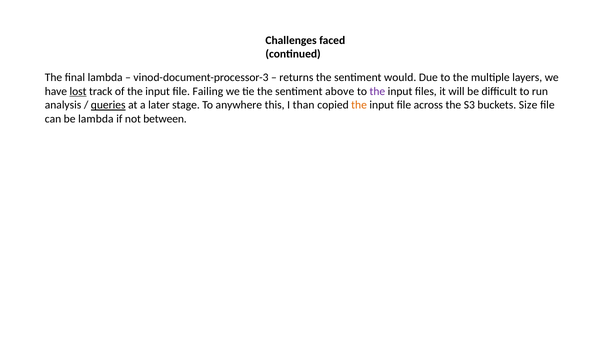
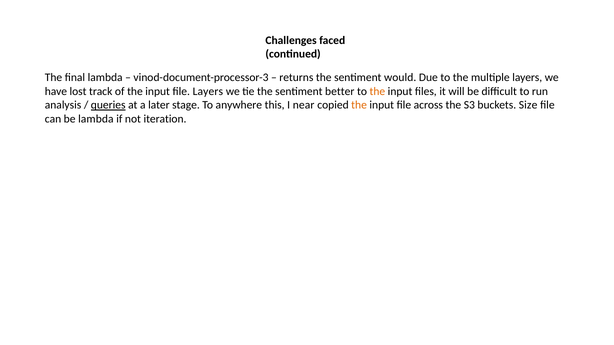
lost underline: present -> none (78, 91)
file Failing: Failing -> Layers (208, 91)
above: above -> better (340, 91)
the colour: purple -> orange (377, 91)
than: than -> near (304, 105)
between: between -> iteration (165, 119)
